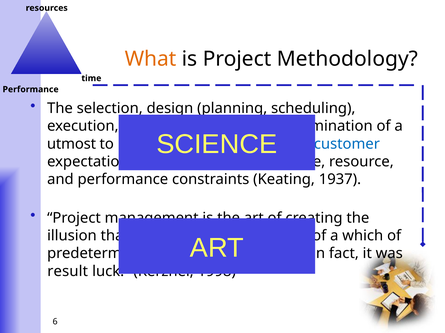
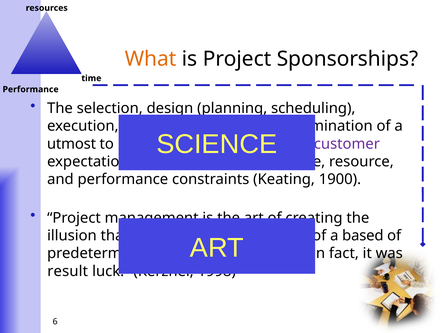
Methodology: Methodology -> Sponsorships (348, 59)
customer colour: blue -> purple (347, 144)
1937: 1937 -> 1900 (340, 180)
which: which -> based (363, 236)
